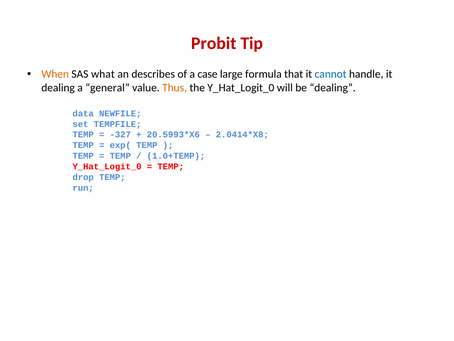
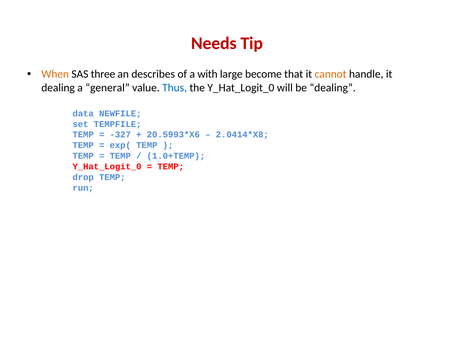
Probit: Probit -> Needs (214, 43)
what: what -> three (103, 74)
case: case -> with (208, 74)
formula: formula -> become (263, 74)
cannot colour: blue -> orange (331, 74)
Thus colour: orange -> blue (175, 88)
